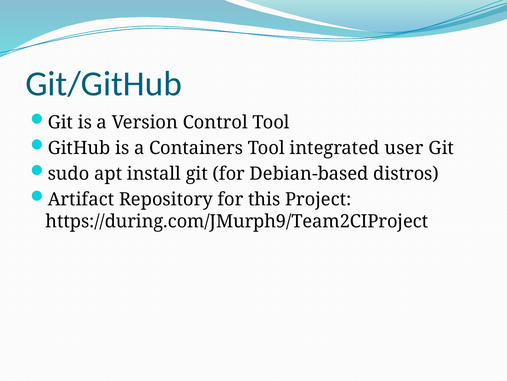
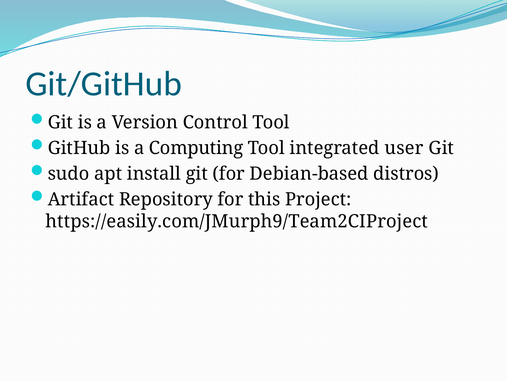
Containers: Containers -> Computing (196, 148)
https://during.com/JMurph9/Team2CIProject: https://during.com/JMurph9/Team2CIProject -> https://easily.com/JMurph9/Team2CIProject (237, 221)
